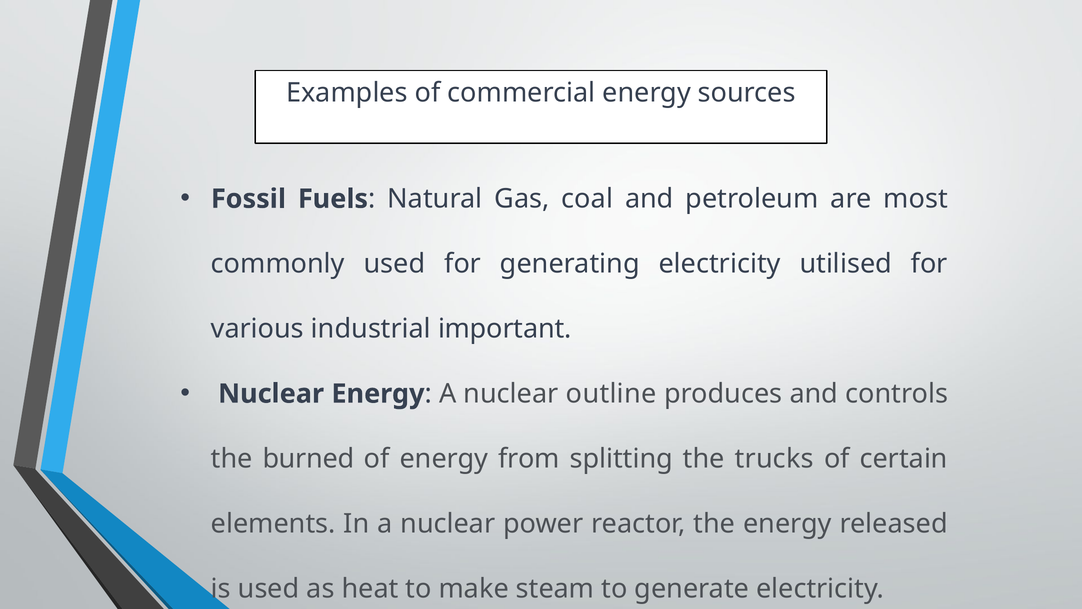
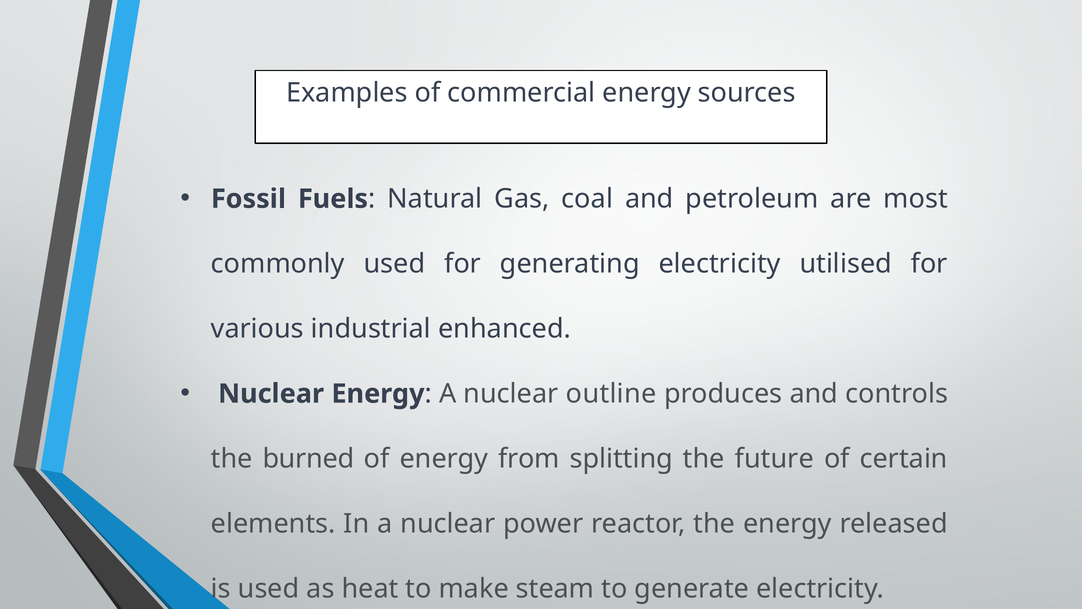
important: important -> enhanced (505, 329)
trucks: trucks -> future (774, 458)
